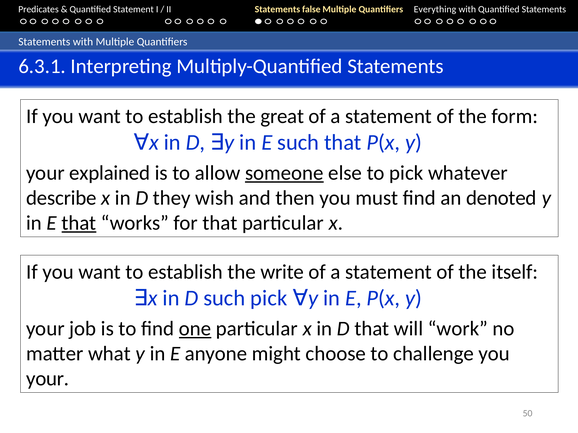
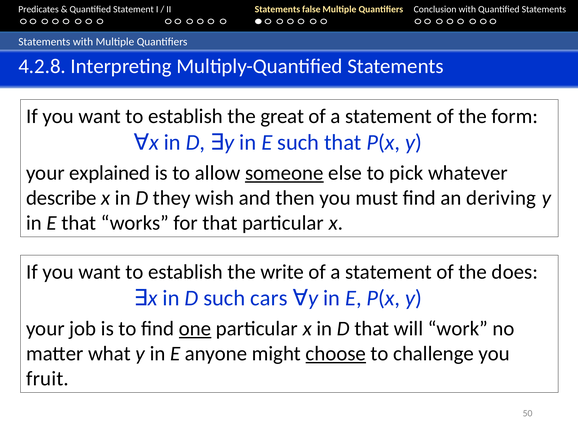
Everything: Everything -> Conclusion (435, 9)
6.3.1: 6.3.1 -> 4.2.8 (42, 66)
denoted: denoted -> deriving (501, 198)
that underline: present -> none (79, 223)
itself: itself -> does (515, 272)
such pick: pick -> cars (269, 298)
choose underline: none -> present (336, 354)
your: your -> fruit (47, 379)
